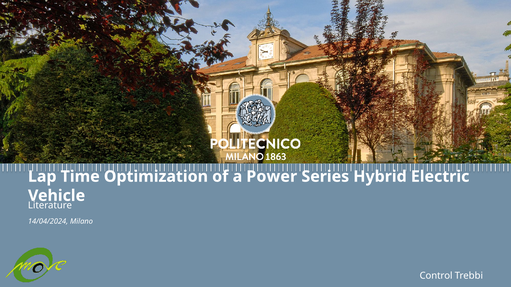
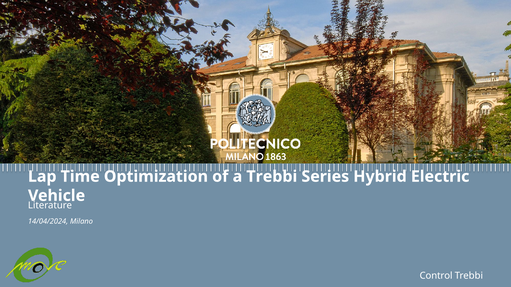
a Power: Power -> Trebbi (272, 177)
